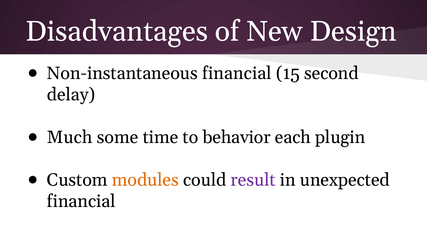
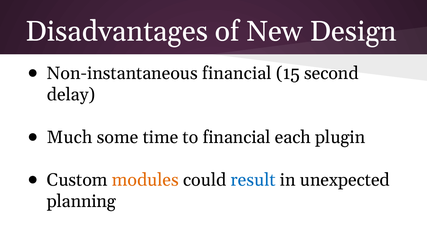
to behavior: behavior -> financial (237, 137)
result colour: purple -> blue (253, 180)
financial: financial -> planning (81, 201)
